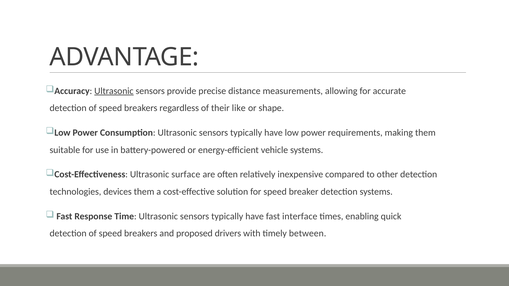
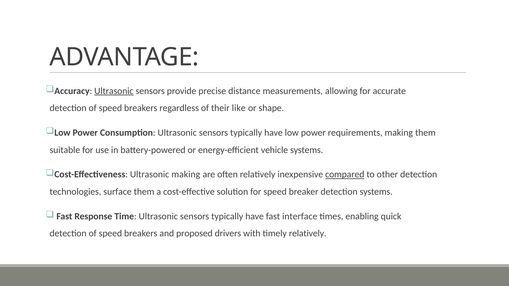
Ultrasonic surface: surface -> making (186, 175)
compared underline: none -> present (345, 175)
devices: devices -> surface (118, 192)
timely between: between -> relatively (308, 234)
